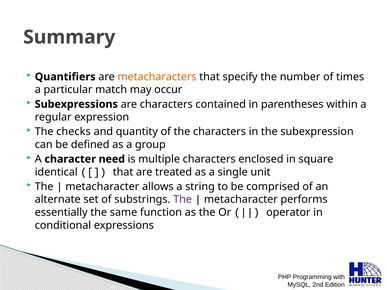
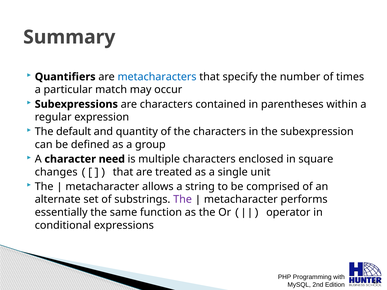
metacharacters colour: orange -> blue (157, 77)
checks: checks -> default (74, 132)
identical: identical -> changes (56, 172)
